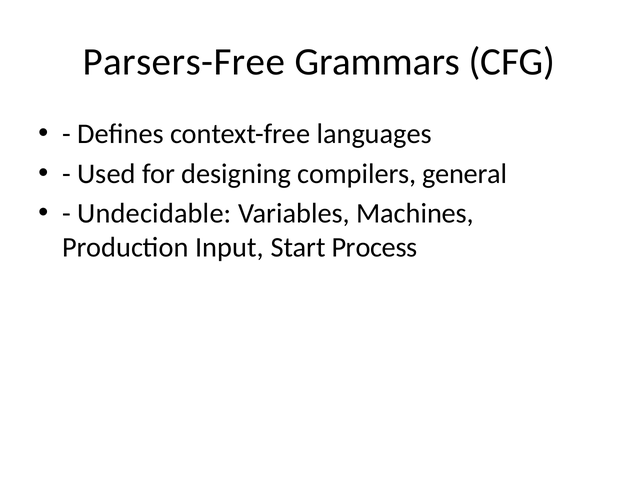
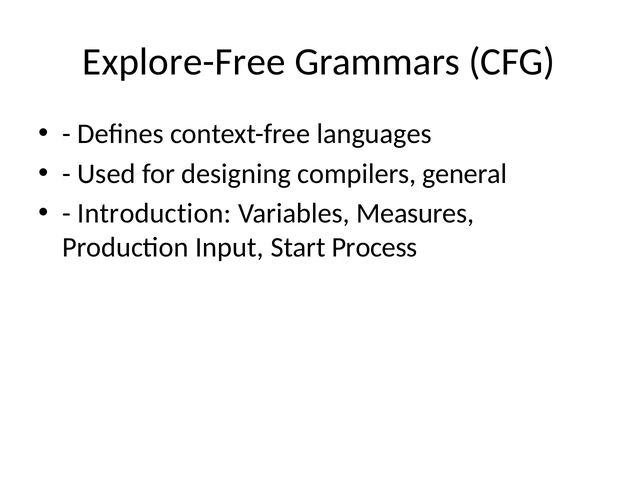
Parsers-Free: Parsers-Free -> Explore-Free (184, 62)
Undecidable: Undecidable -> Introduction (154, 213)
Machines: Machines -> Measures (415, 213)
